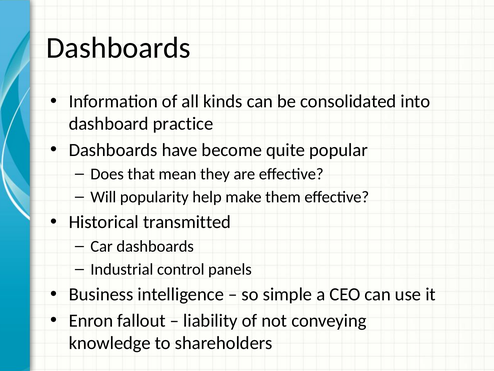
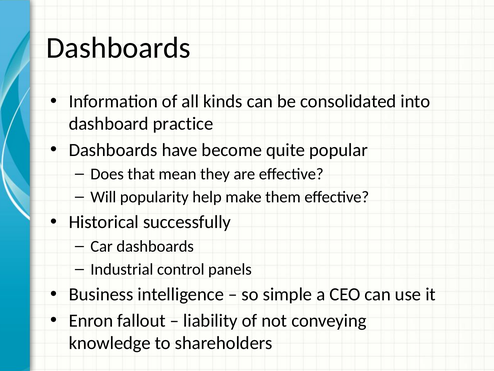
transmitted: transmitted -> successfully (187, 222)
